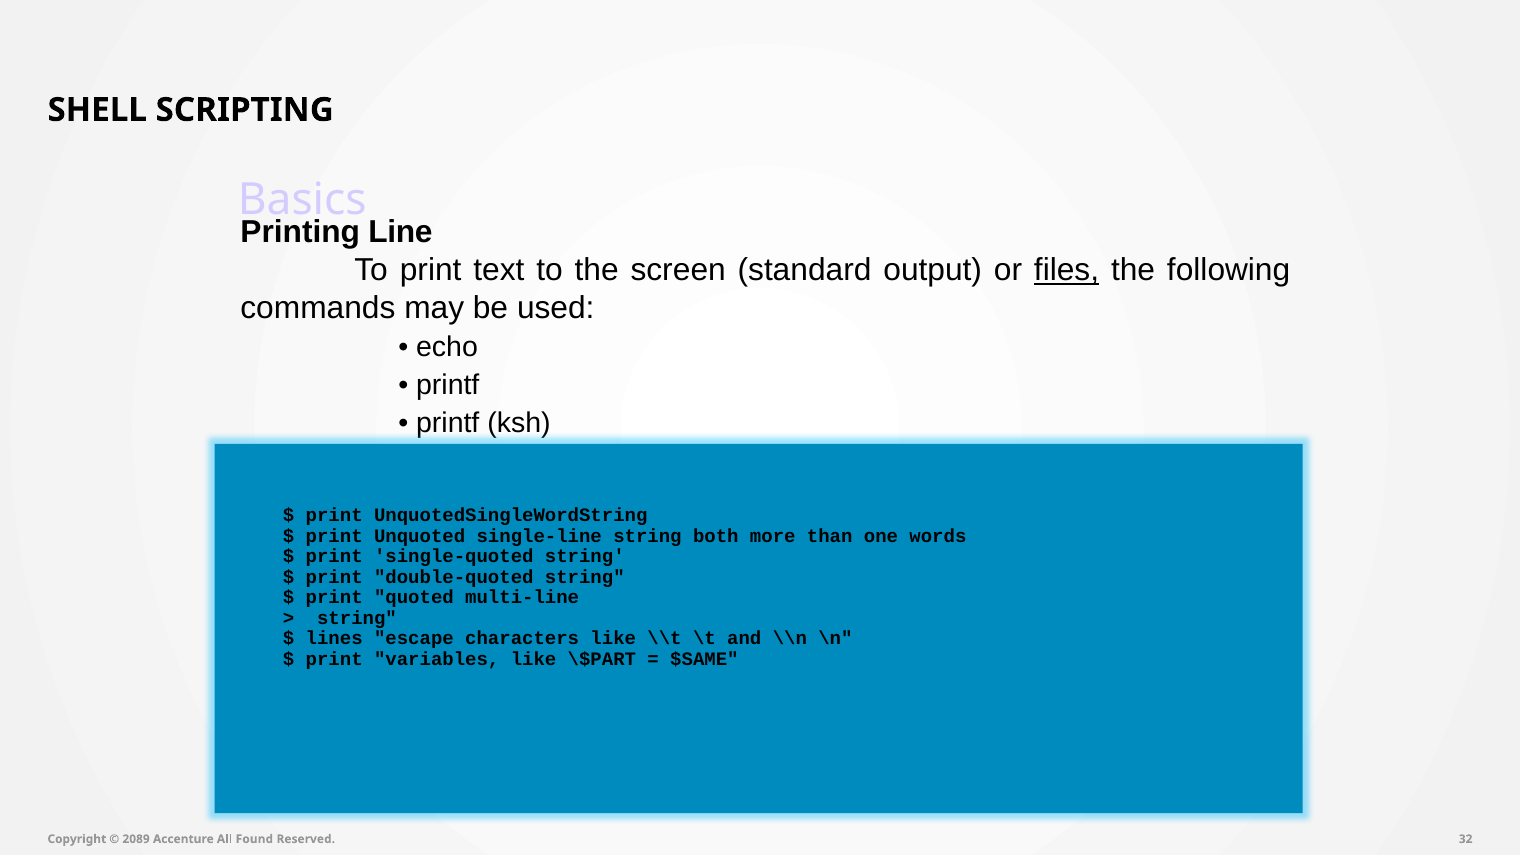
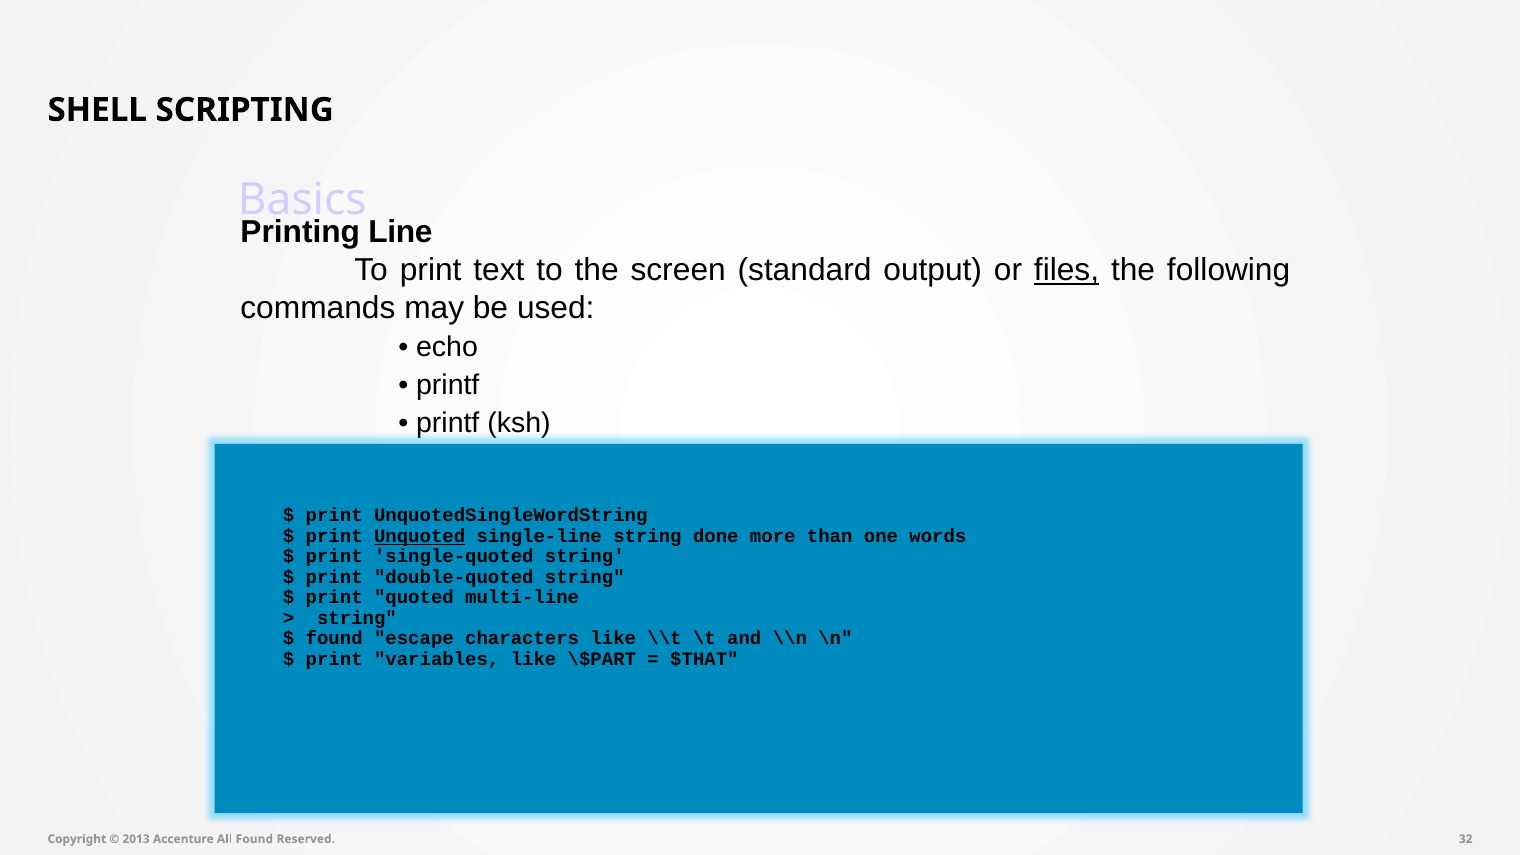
Unquoted underline: none -> present (420, 536)
both: both -> done (716, 536)
lines: lines -> found (334, 639)
$SAME: $SAME -> $THAT (704, 659)
2089: 2089 -> 2013 (136, 839)
